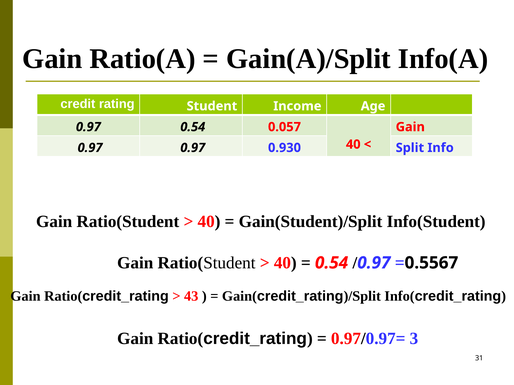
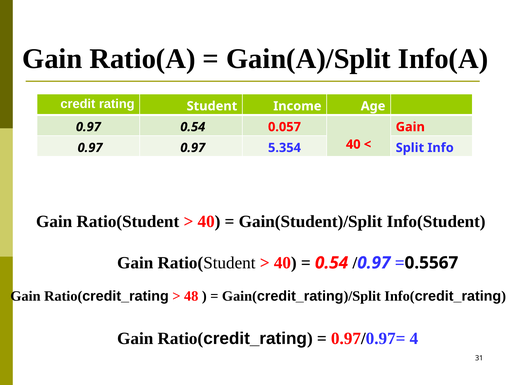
0.930: 0.930 -> 5.354 (284, 148)
43: 43 -> 48 (191, 297)
3: 3 -> 4 (414, 339)
